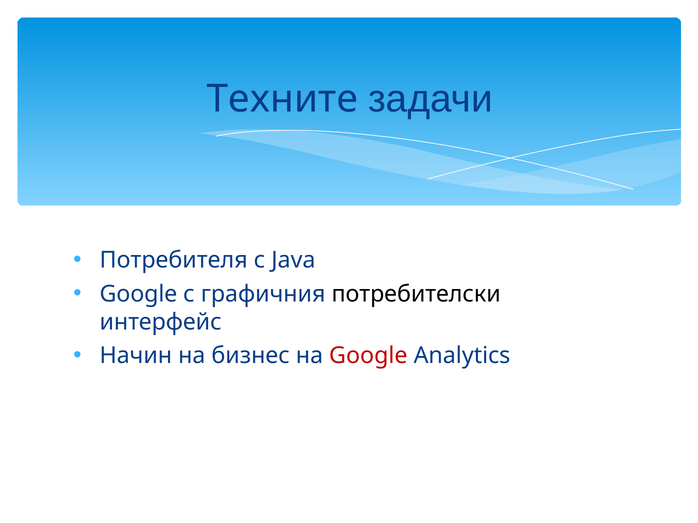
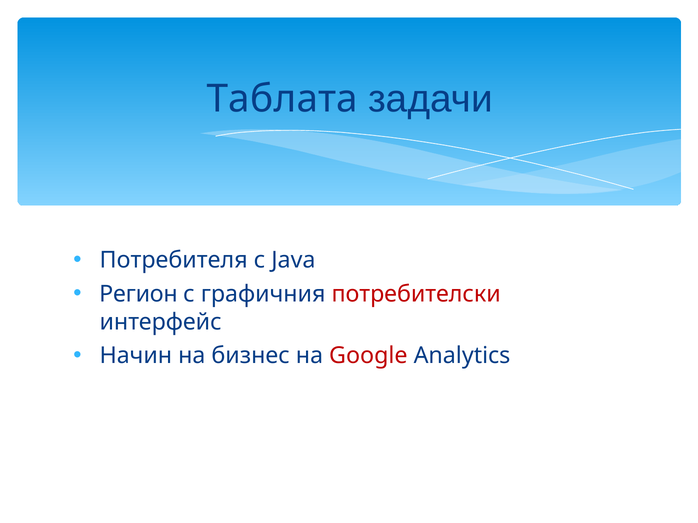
Техните: Техните -> Таблата (282, 99)
Google: Google -> Регион (139, 294)
потребителски colour: black -> red (416, 294)
